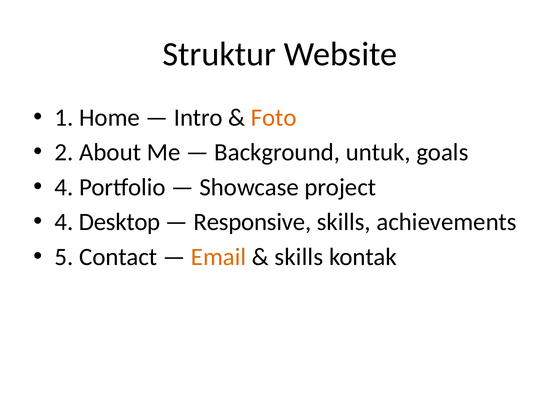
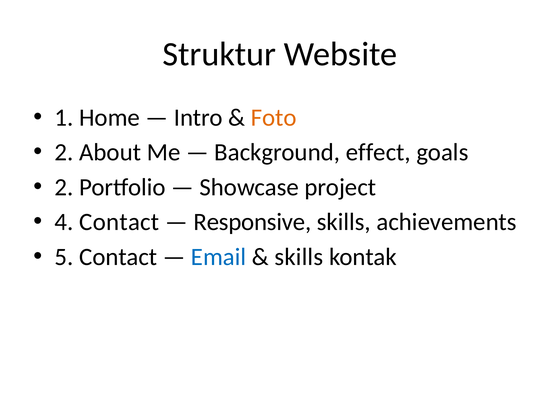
untuk: untuk -> effect (378, 152)
4: 4 -> 2 (64, 187)
4 Desktop: Desktop -> Contact (119, 222)
Email colour: orange -> blue (219, 257)
